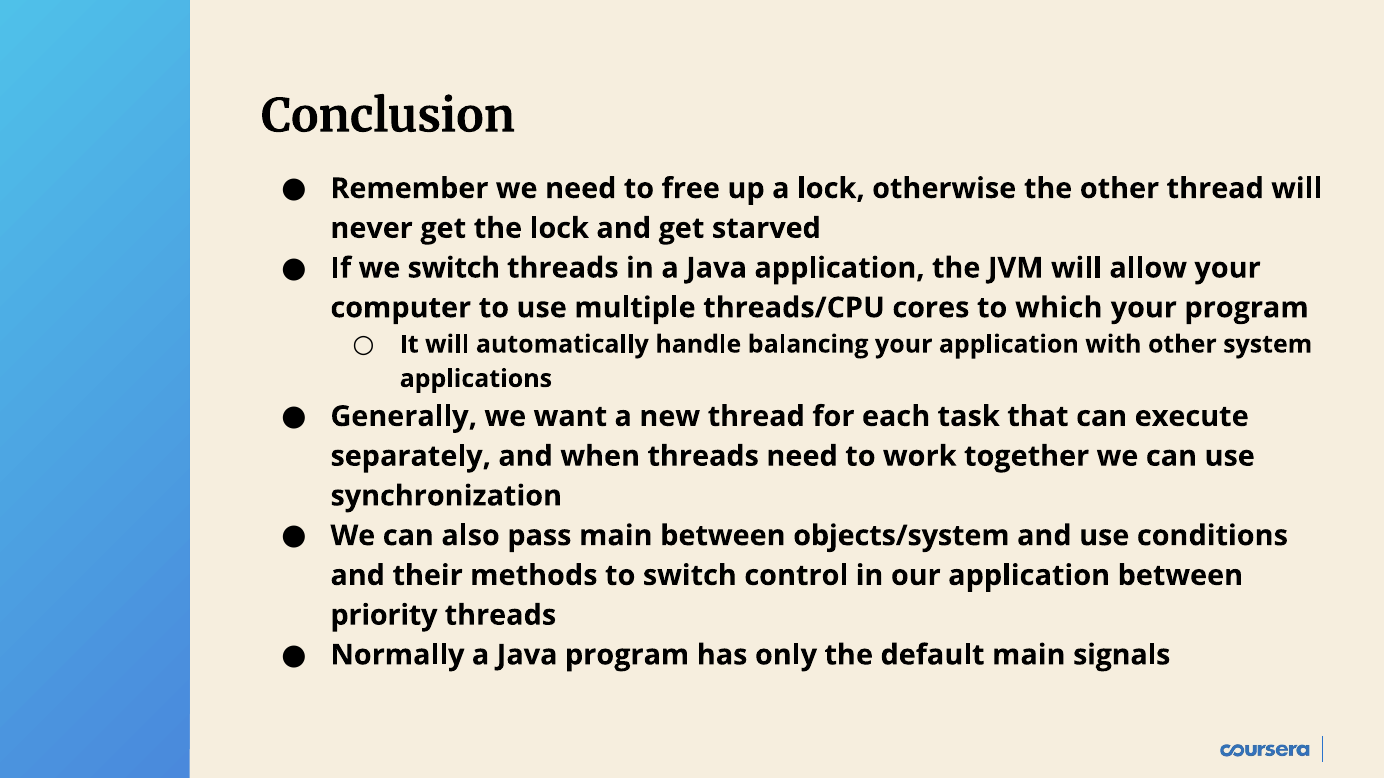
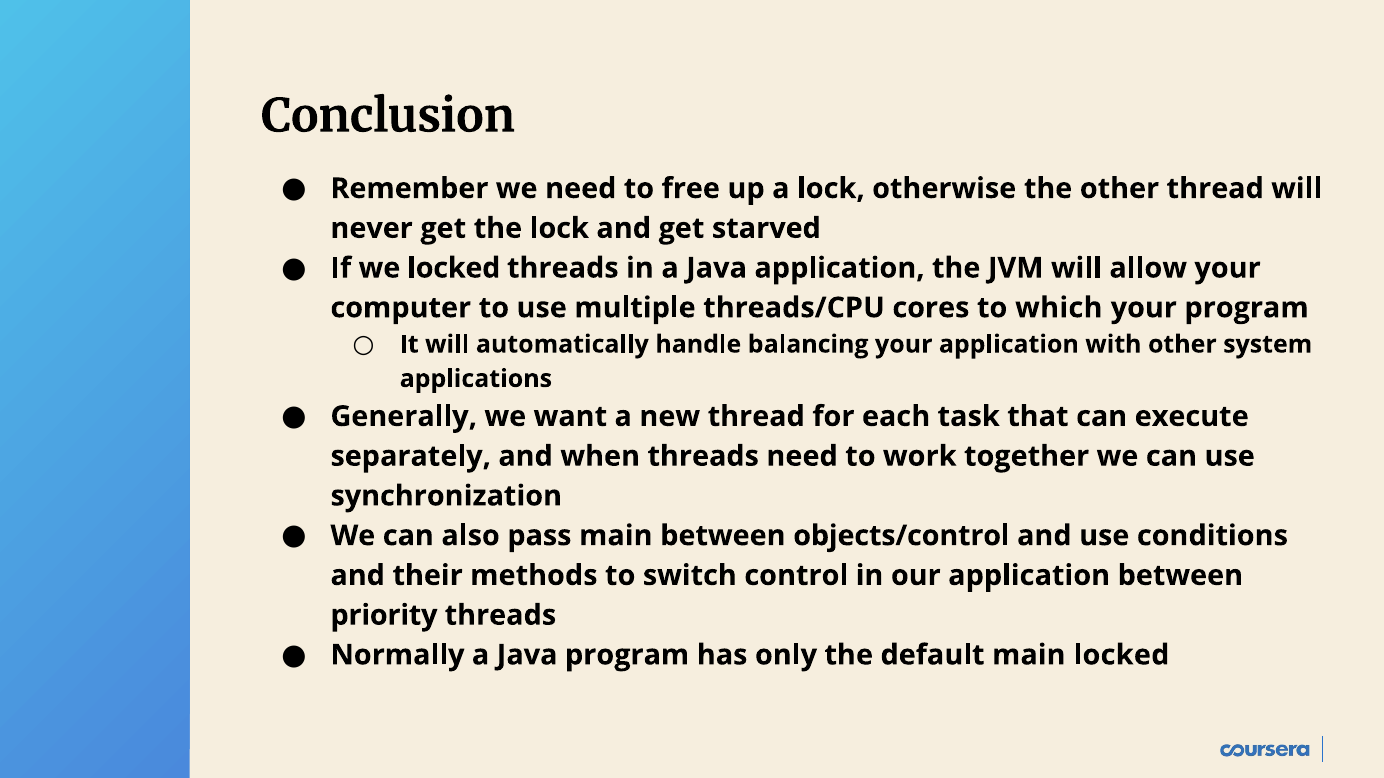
we switch: switch -> locked (454, 268)
objects/system: objects/system -> objects/control (901, 536)
main signals: signals -> locked (1121, 655)
